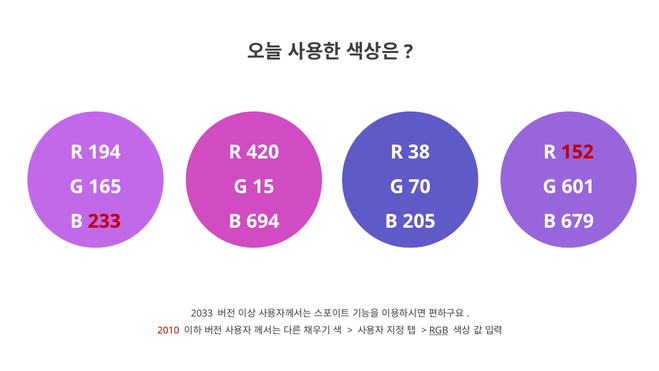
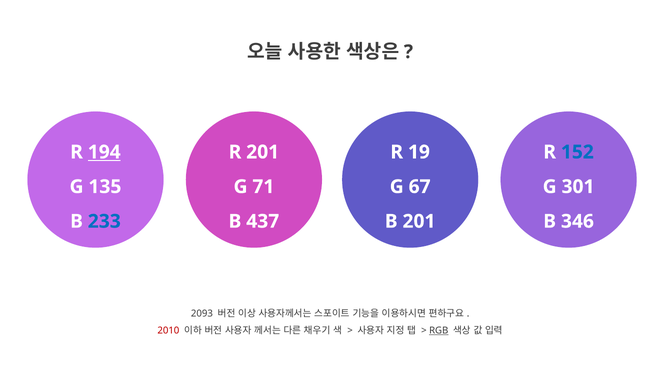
194 underline: none -> present (104, 152)
R 420: 420 -> 201 (263, 152)
38: 38 -> 19 (419, 152)
152 colour: red -> blue (577, 152)
165: 165 -> 135 (105, 187)
15: 15 -> 71 (263, 187)
70: 70 -> 67 (420, 187)
601: 601 -> 301 (578, 187)
233 colour: red -> blue (104, 221)
694: 694 -> 437 (263, 221)
B 205: 205 -> 201 (419, 221)
679: 679 -> 346 (577, 221)
2033: 2033 -> 2093 (202, 313)
